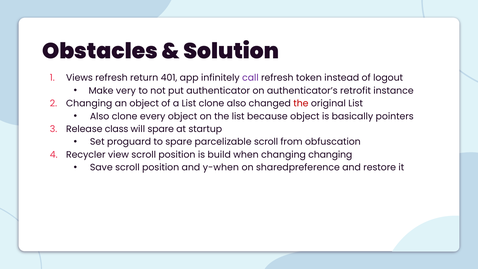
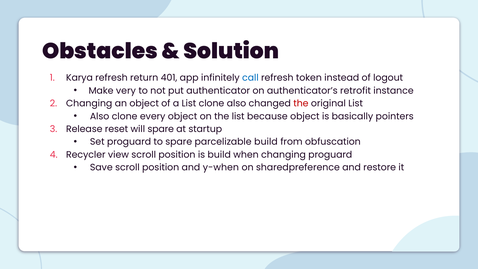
Views: Views -> Karya (79, 78)
call colour: purple -> blue (250, 78)
class: class -> reset (116, 129)
parcelizable scroll: scroll -> build (266, 142)
changing changing: changing -> proguard (330, 155)
